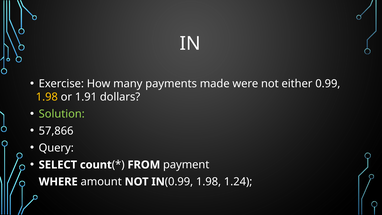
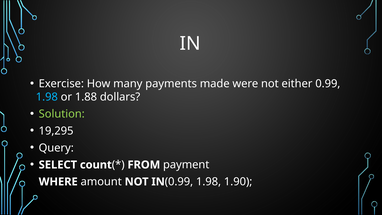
1.98 colour: yellow -> light blue (47, 97)
1.91: 1.91 -> 1.88 (86, 97)
57,866: 57,866 -> 19,295 (56, 131)
1.24: 1.24 -> 1.90 (238, 182)
